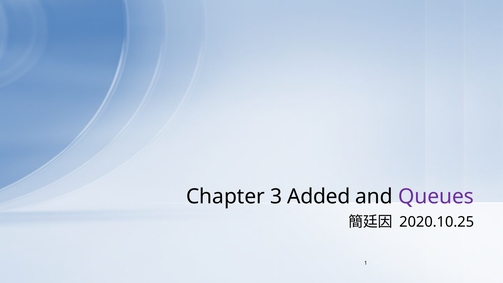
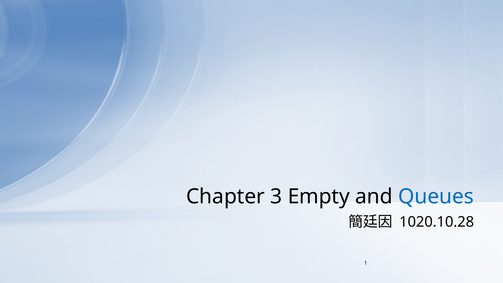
Added: Added -> Empty (319, 196)
Queues colour: purple -> blue (436, 196)
2020.10.25: 2020.10.25 -> 1020.10.28 (437, 222)
